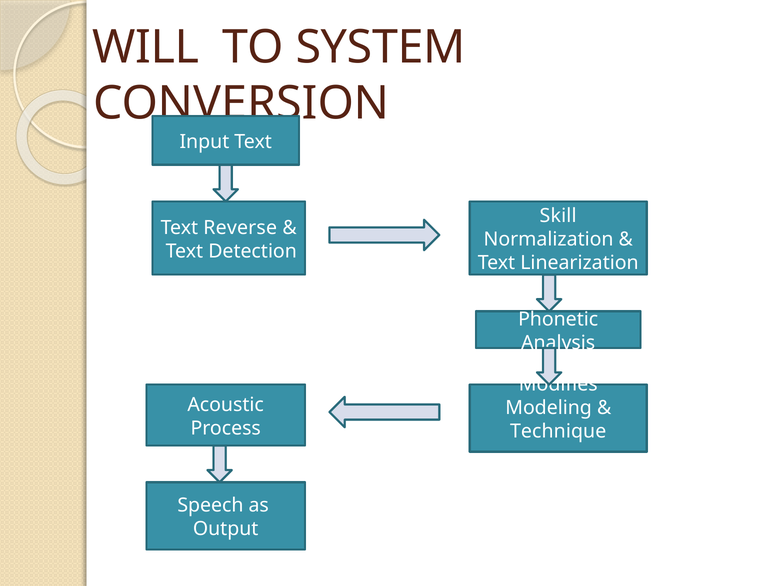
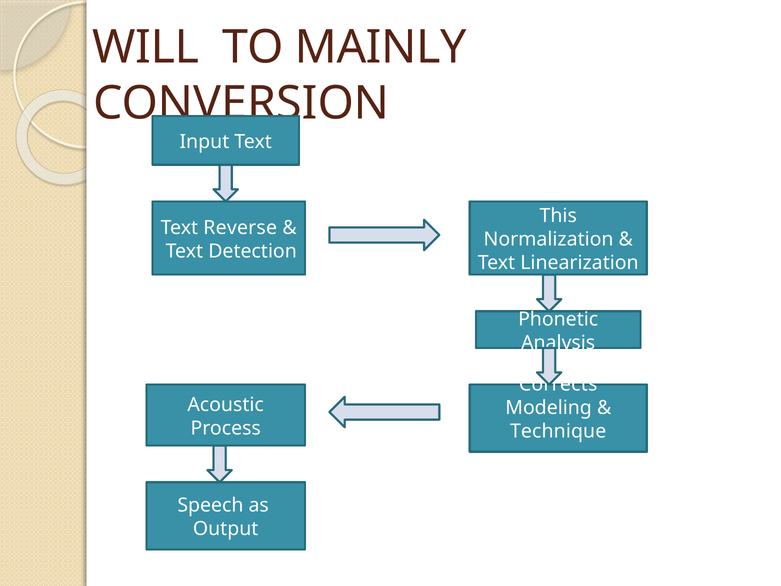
SYSTEM: SYSTEM -> MAINLY (381, 48)
Skill: Skill -> This (558, 216)
Modifies: Modifies -> Corrects (558, 384)
